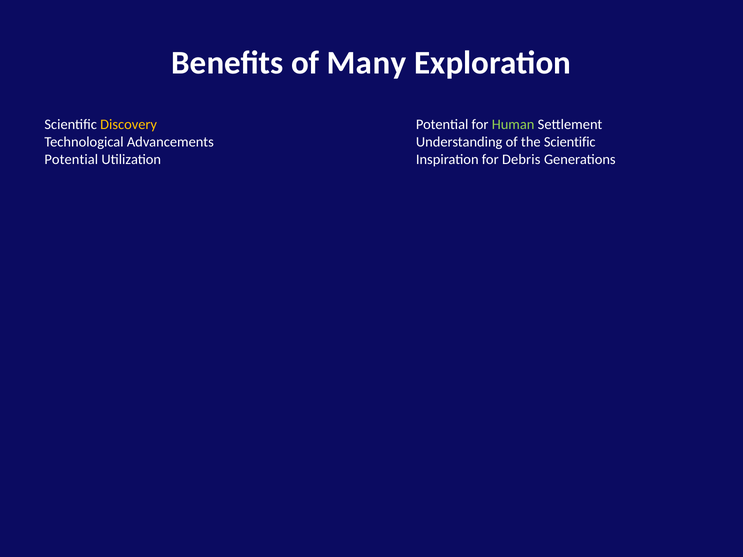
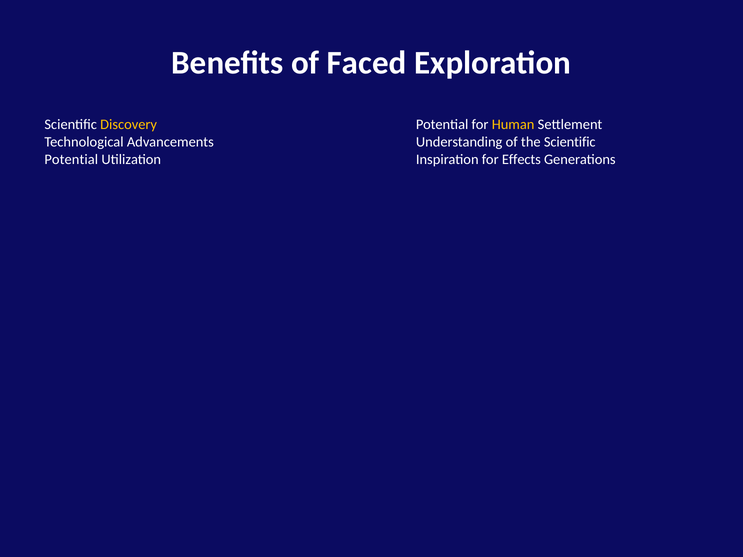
Many: Many -> Faced (367, 63)
Human colour: light green -> yellow (513, 125)
Debris: Debris -> Effects (521, 159)
